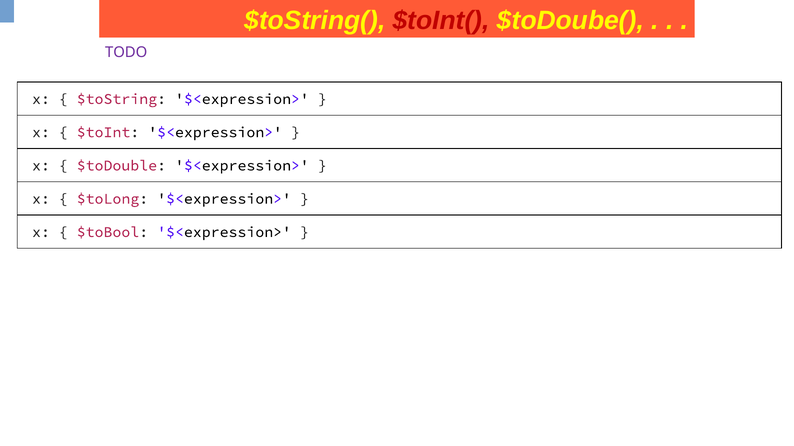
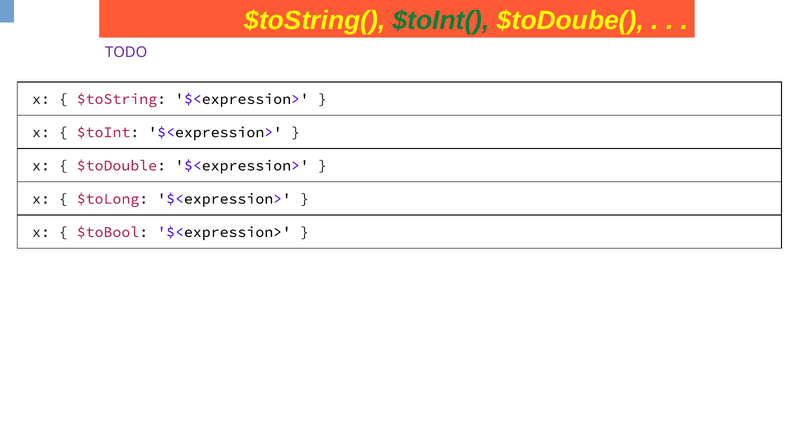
$toInt( colour: red -> green (441, 21)
